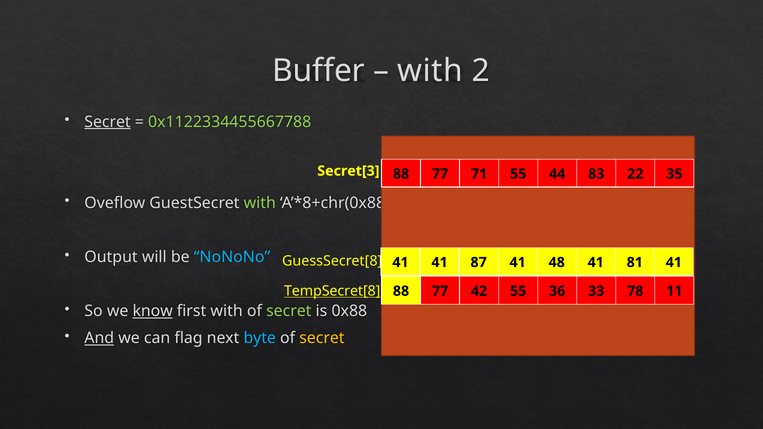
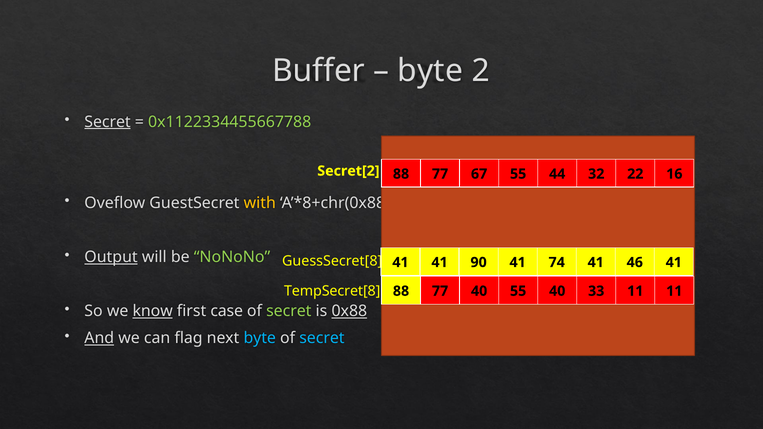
with: with -> byte (430, 71)
Secret[3: Secret[3 -> Secret[2 (348, 171)
71: 71 -> 67 (479, 174)
83: 83 -> 32 (596, 174)
35: 35 -> 16 (674, 174)
with colour: light green -> yellow (260, 203)
Output underline: none -> present (111, 257)
NoNoNo colour: light blue -> light green (232, 257)
87: 87 -> 90 (479, 262)
48: 48 -> 74 (557, 262)
81: 81 -> 46 (635, 262)
TempSecret[8 underline: present -> none (332, 291)
77 42: 42 -> 40 (479, 291)
55 36: 36 -> 40 (557, 291)
33 78: 78 -> 11 (635, 291)
first with: with -> case (227, 311)
0x88 underline: none -> present (349, 311)
secret colour: yellow -> light blue (322, 338)
